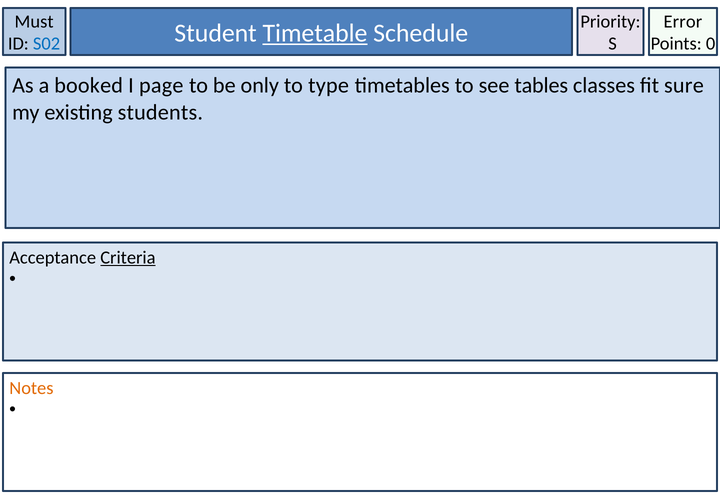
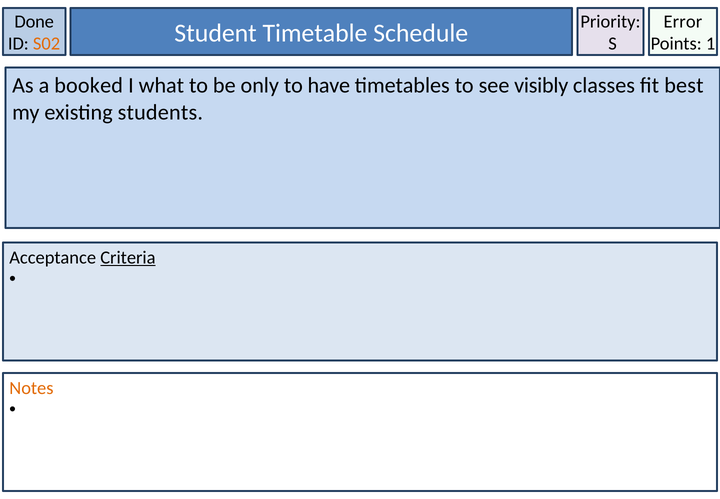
Must: Must -> Done (34, 22)
S02 colour: blue -> orange (47, 44)
Timetable underline: present -> none (315, 33)
0: 0 -> 1 (711, 44)
page: page -> what (161, 86)
type: type -> have (329, 86)
tables: tables -> visibly (541, 86)
sure: sure -> best (684, 86)
